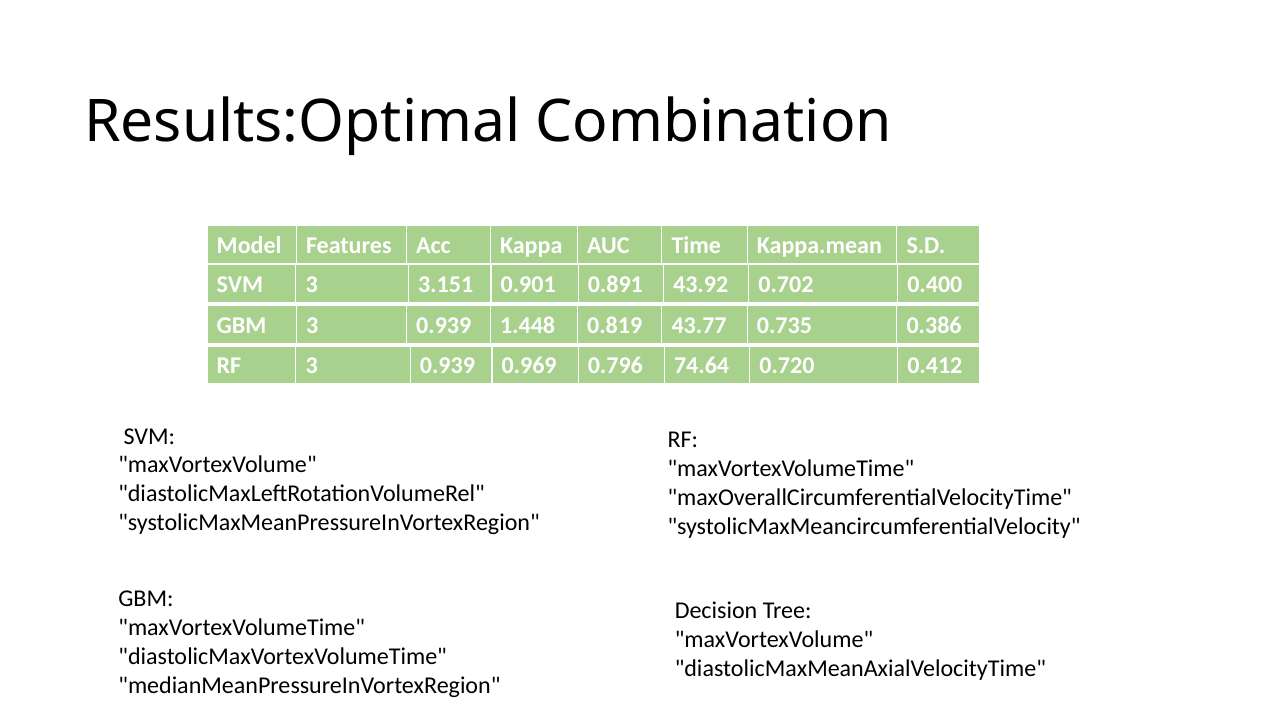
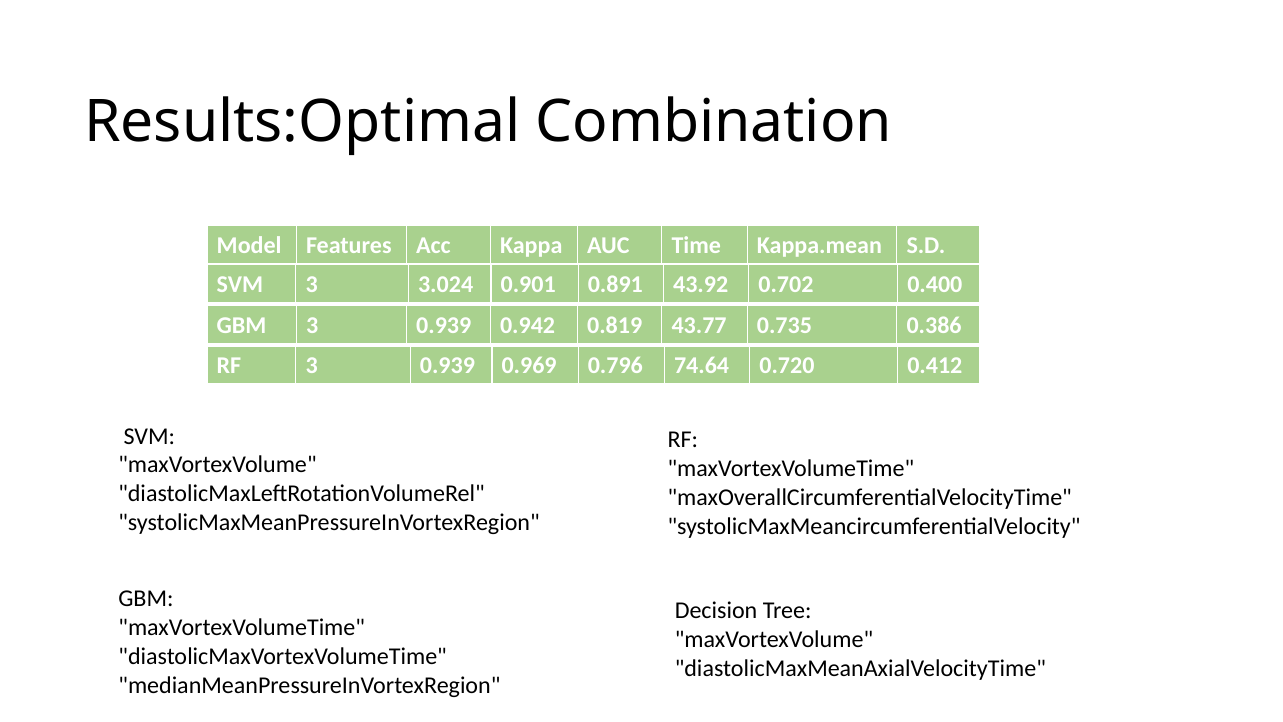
3.151: 3.151 -> 3.024 (446, 285)
1.448: 1.448 -> 0.942 (528, 325)
